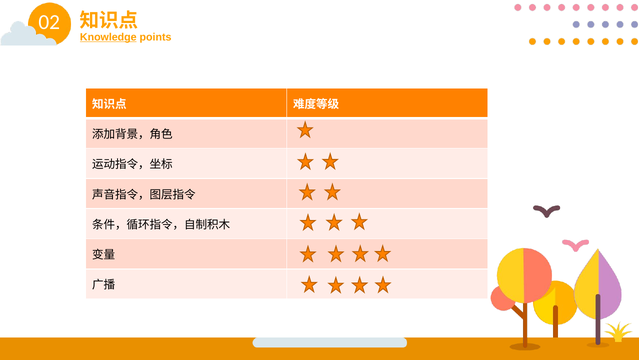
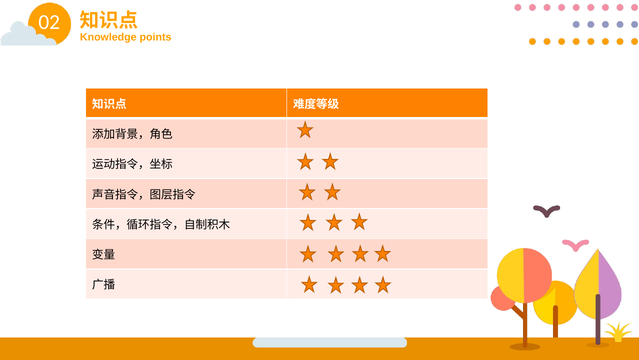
Knowledge underline: present -> none (108, 37)
